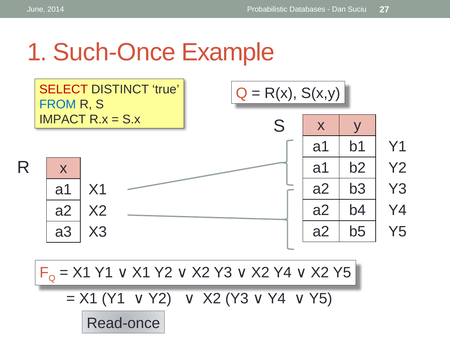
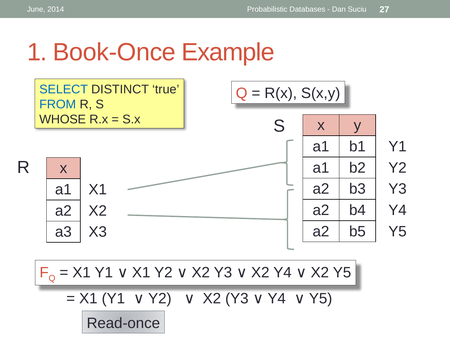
Such-Once: Such-Once -> Book-Once (114, 52)
SELECT colour: red -> blue (64, 89)
IMPACT: IMPACT -> WHOSE (63, 119)
